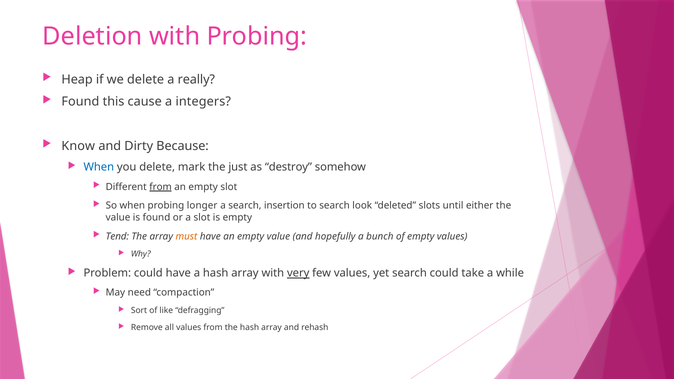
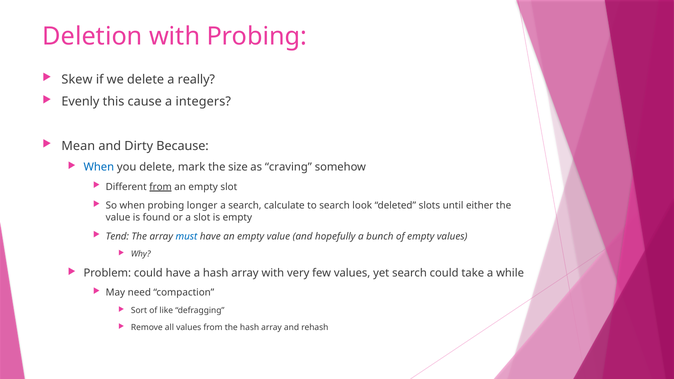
Heap: Heap -> Skew (77, 79)
Found: Found -> Evenly (80, 102)
Know: Know -> Mean (78, 146)
just: just -> size (238, 167)
destroy: destroy -> craving (288, 167)
insertion: insertion -> calculate (284, 206)
must colour: orange -> blue (186, 236)
very underline: present -> none (298, 273)
